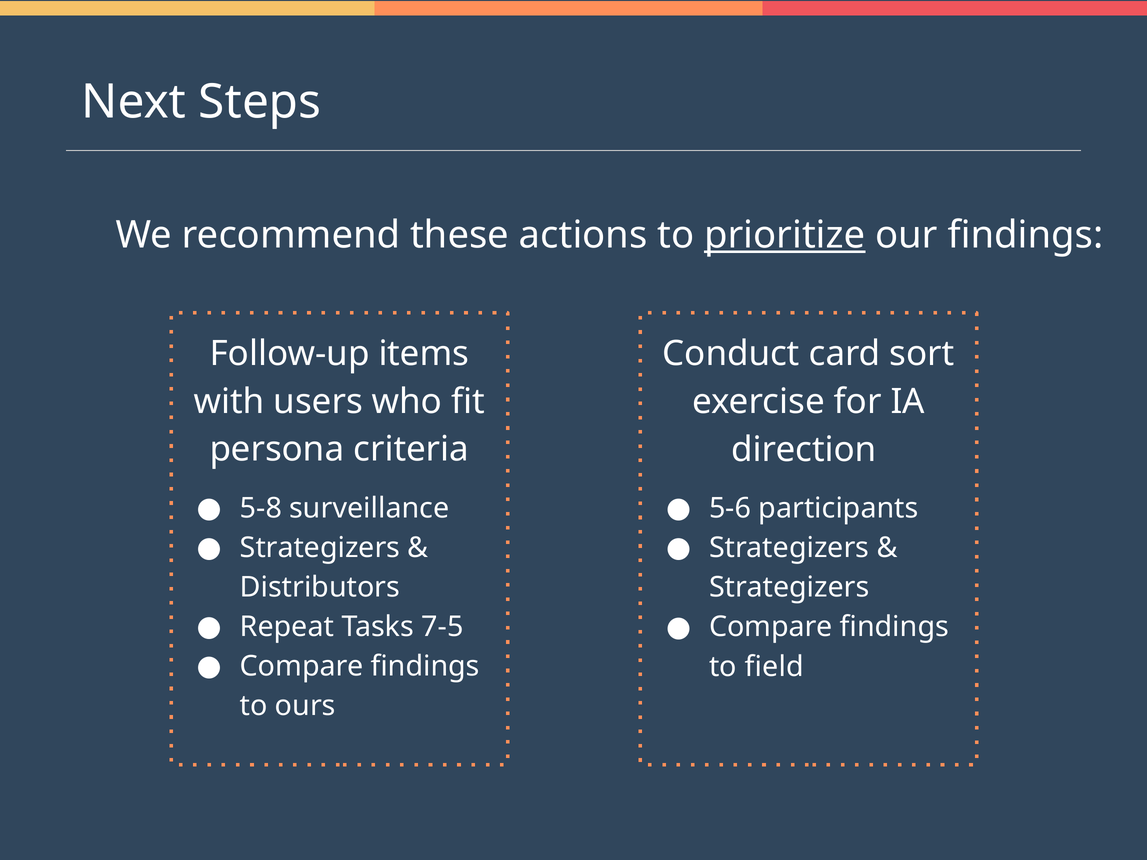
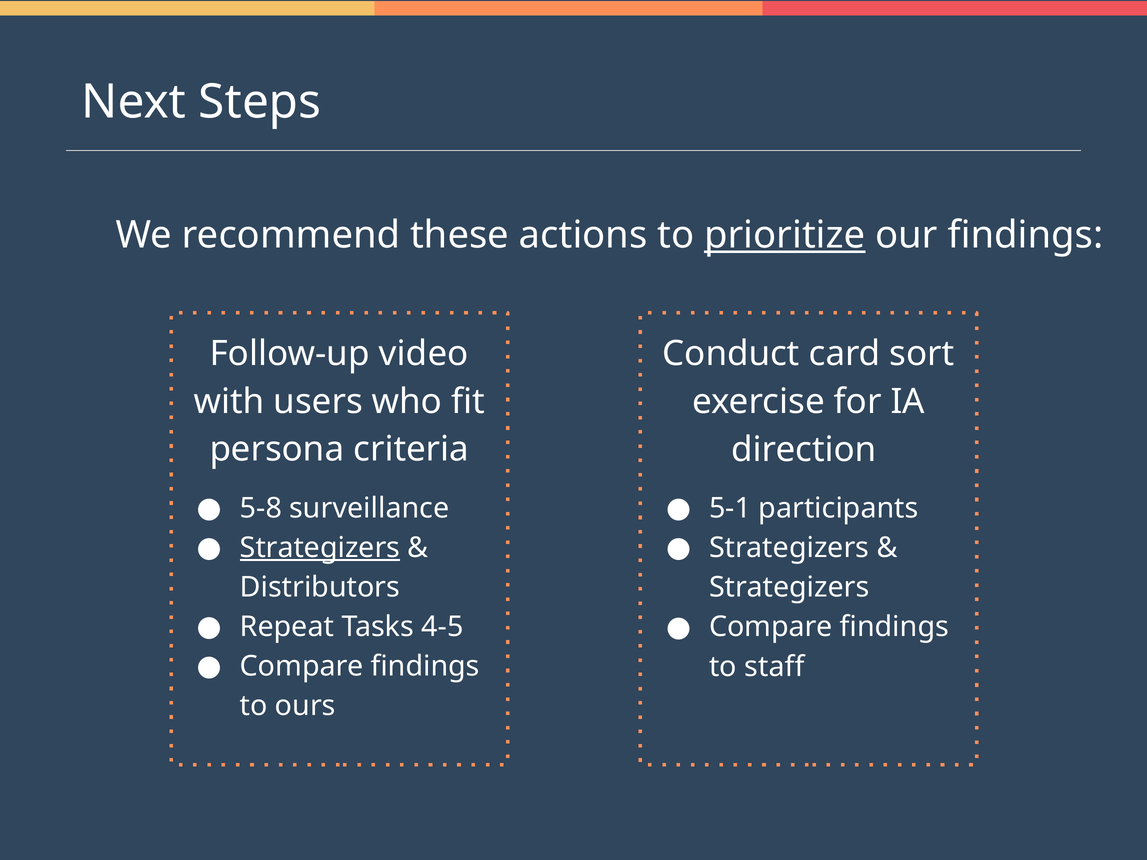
items: items -> video (424, 354)
5-6: 5-6 -> 5-1 (730, 509)
Strategizers underline: none -> present (320, 548)
7-5: 7-5 -> 4-5 (442, 627)
field: field -> staff (774, 667)
